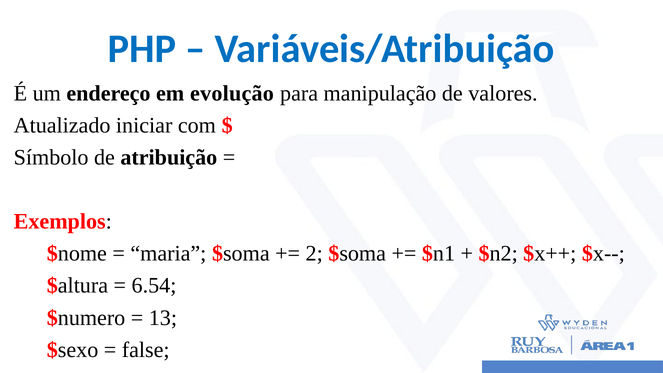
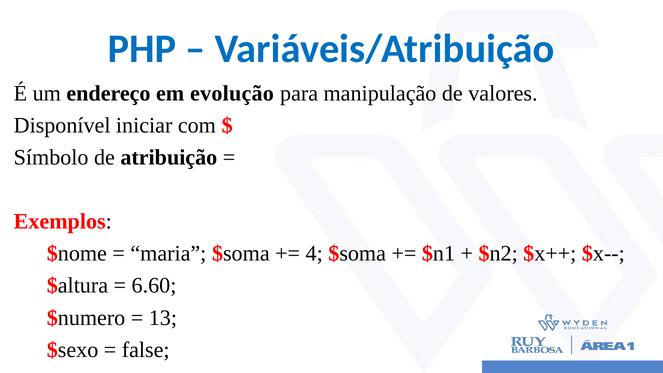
Atualizado: Atualizado -> Disponível (62, 125)
2: 2 -> 4 (314, 254)
6.54: 6.54 -> 6.60 (154, 286)
